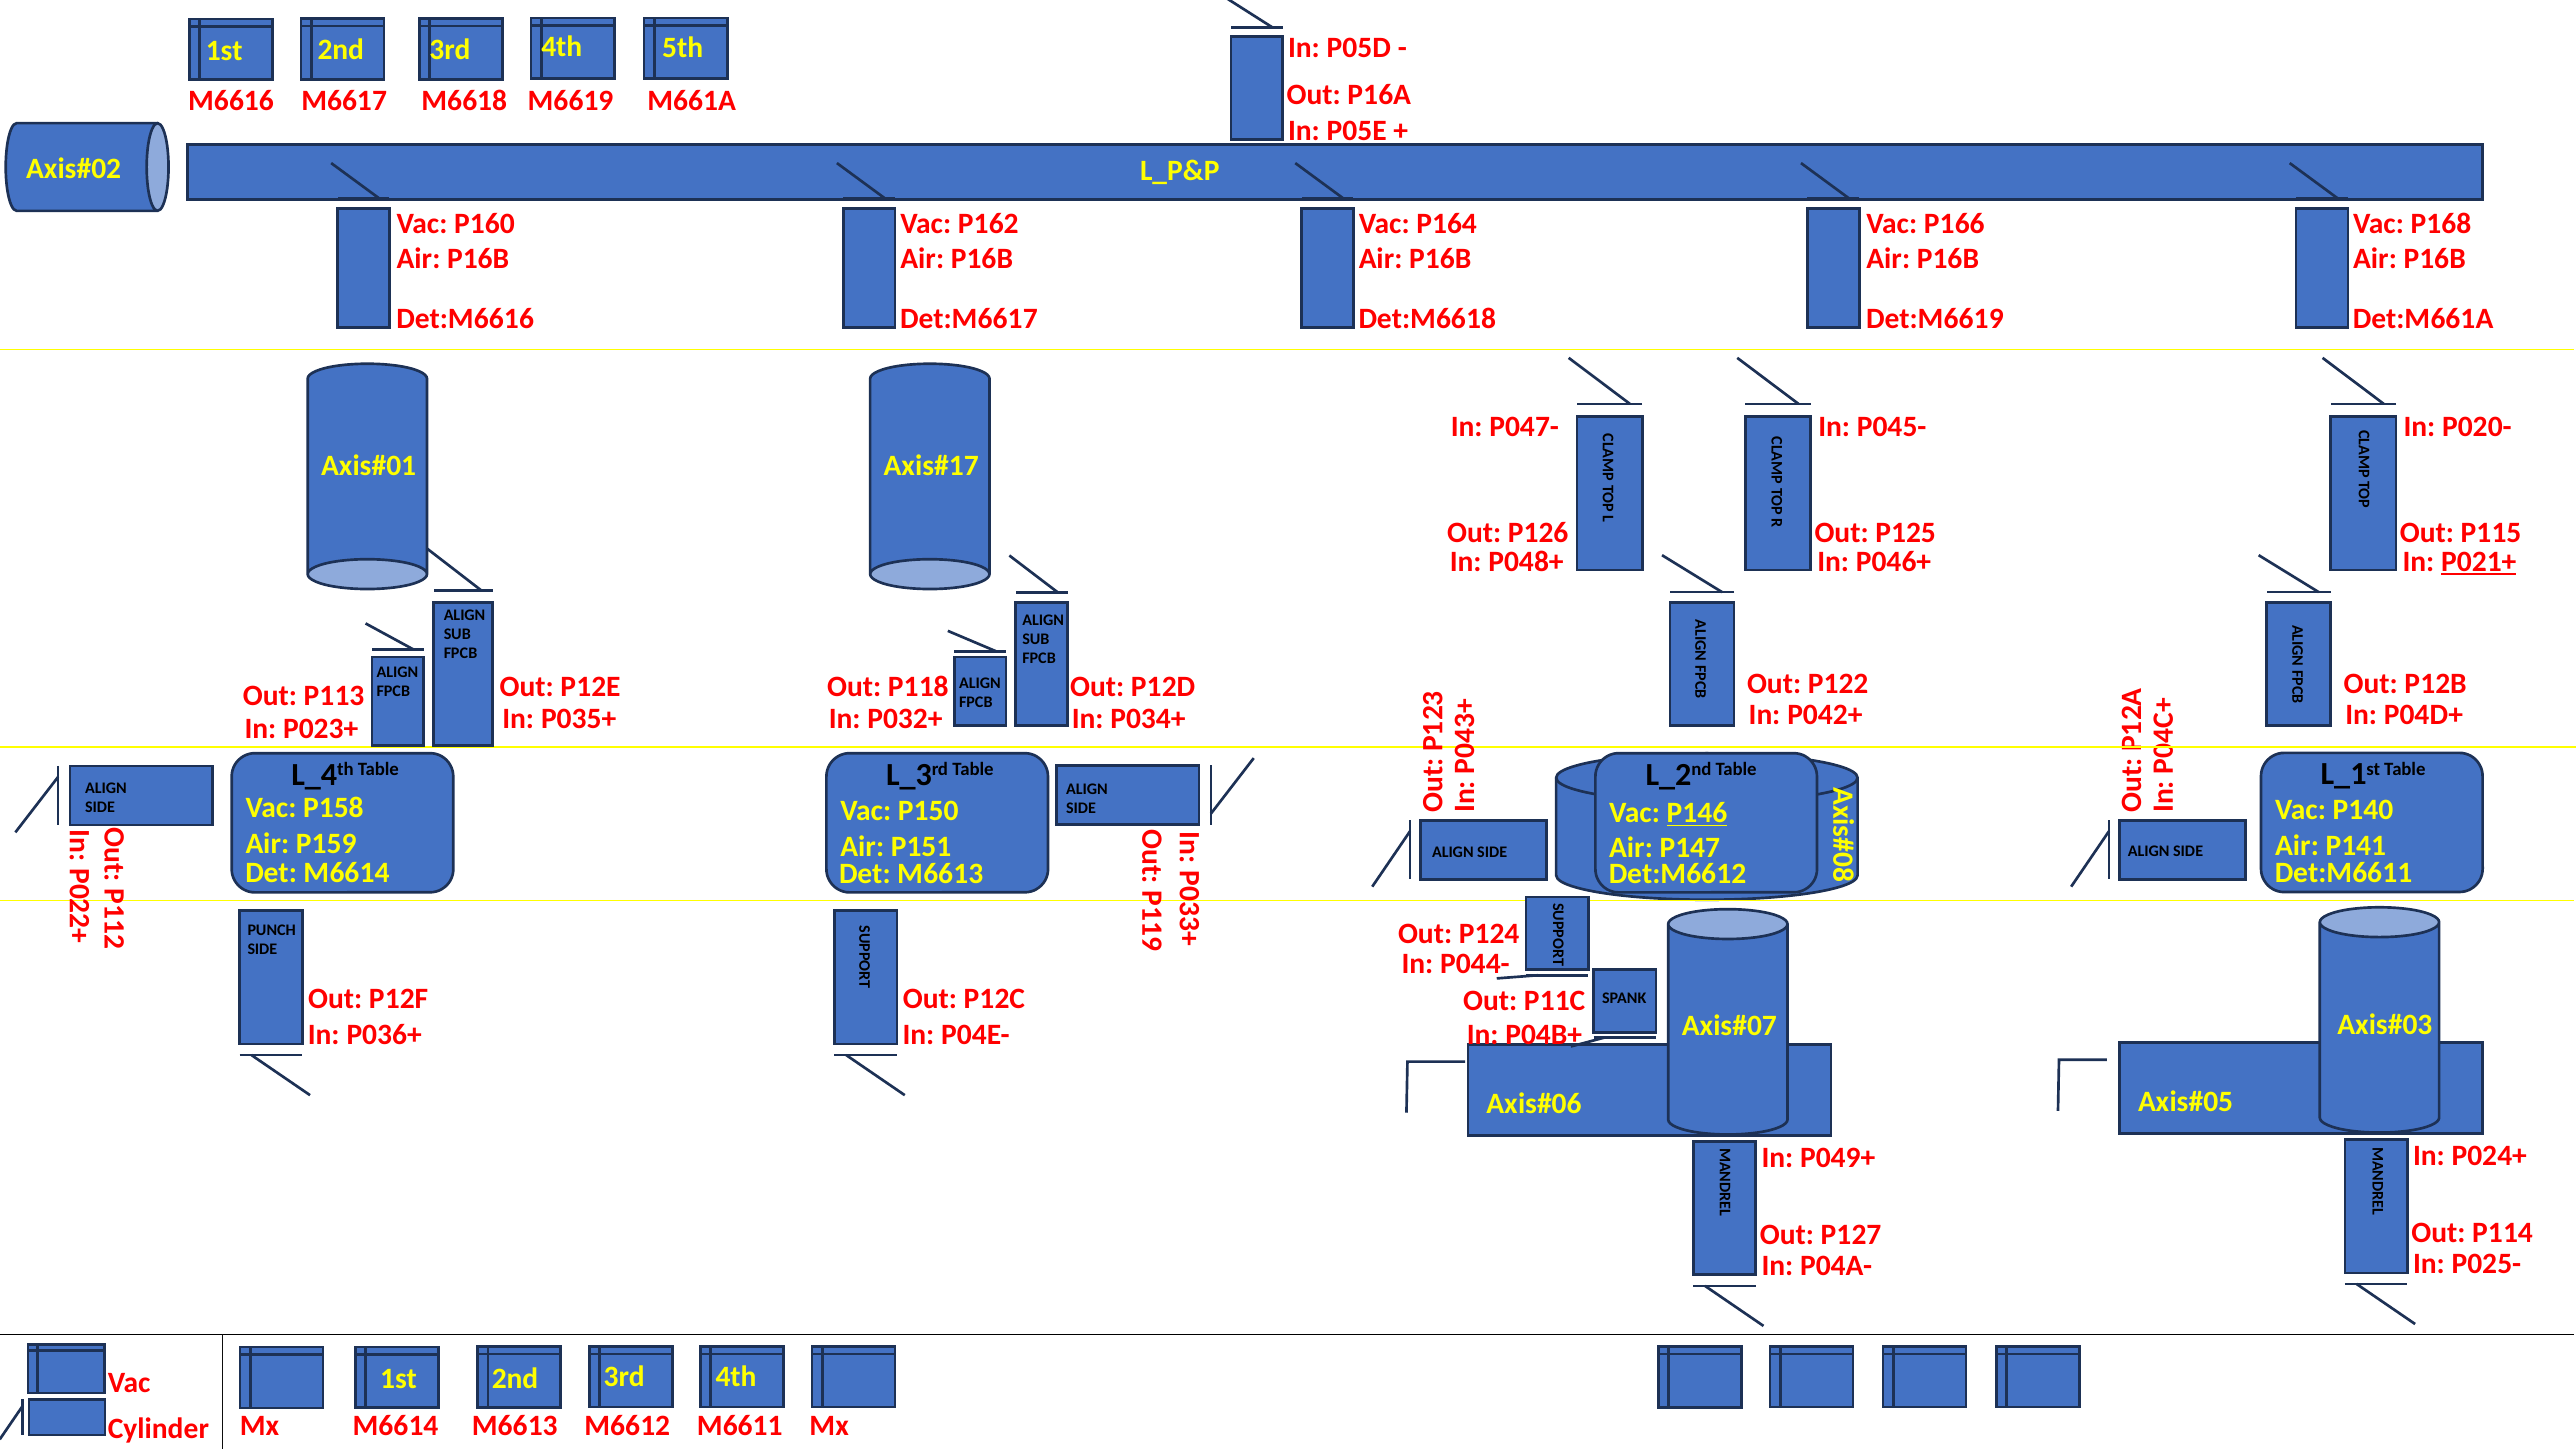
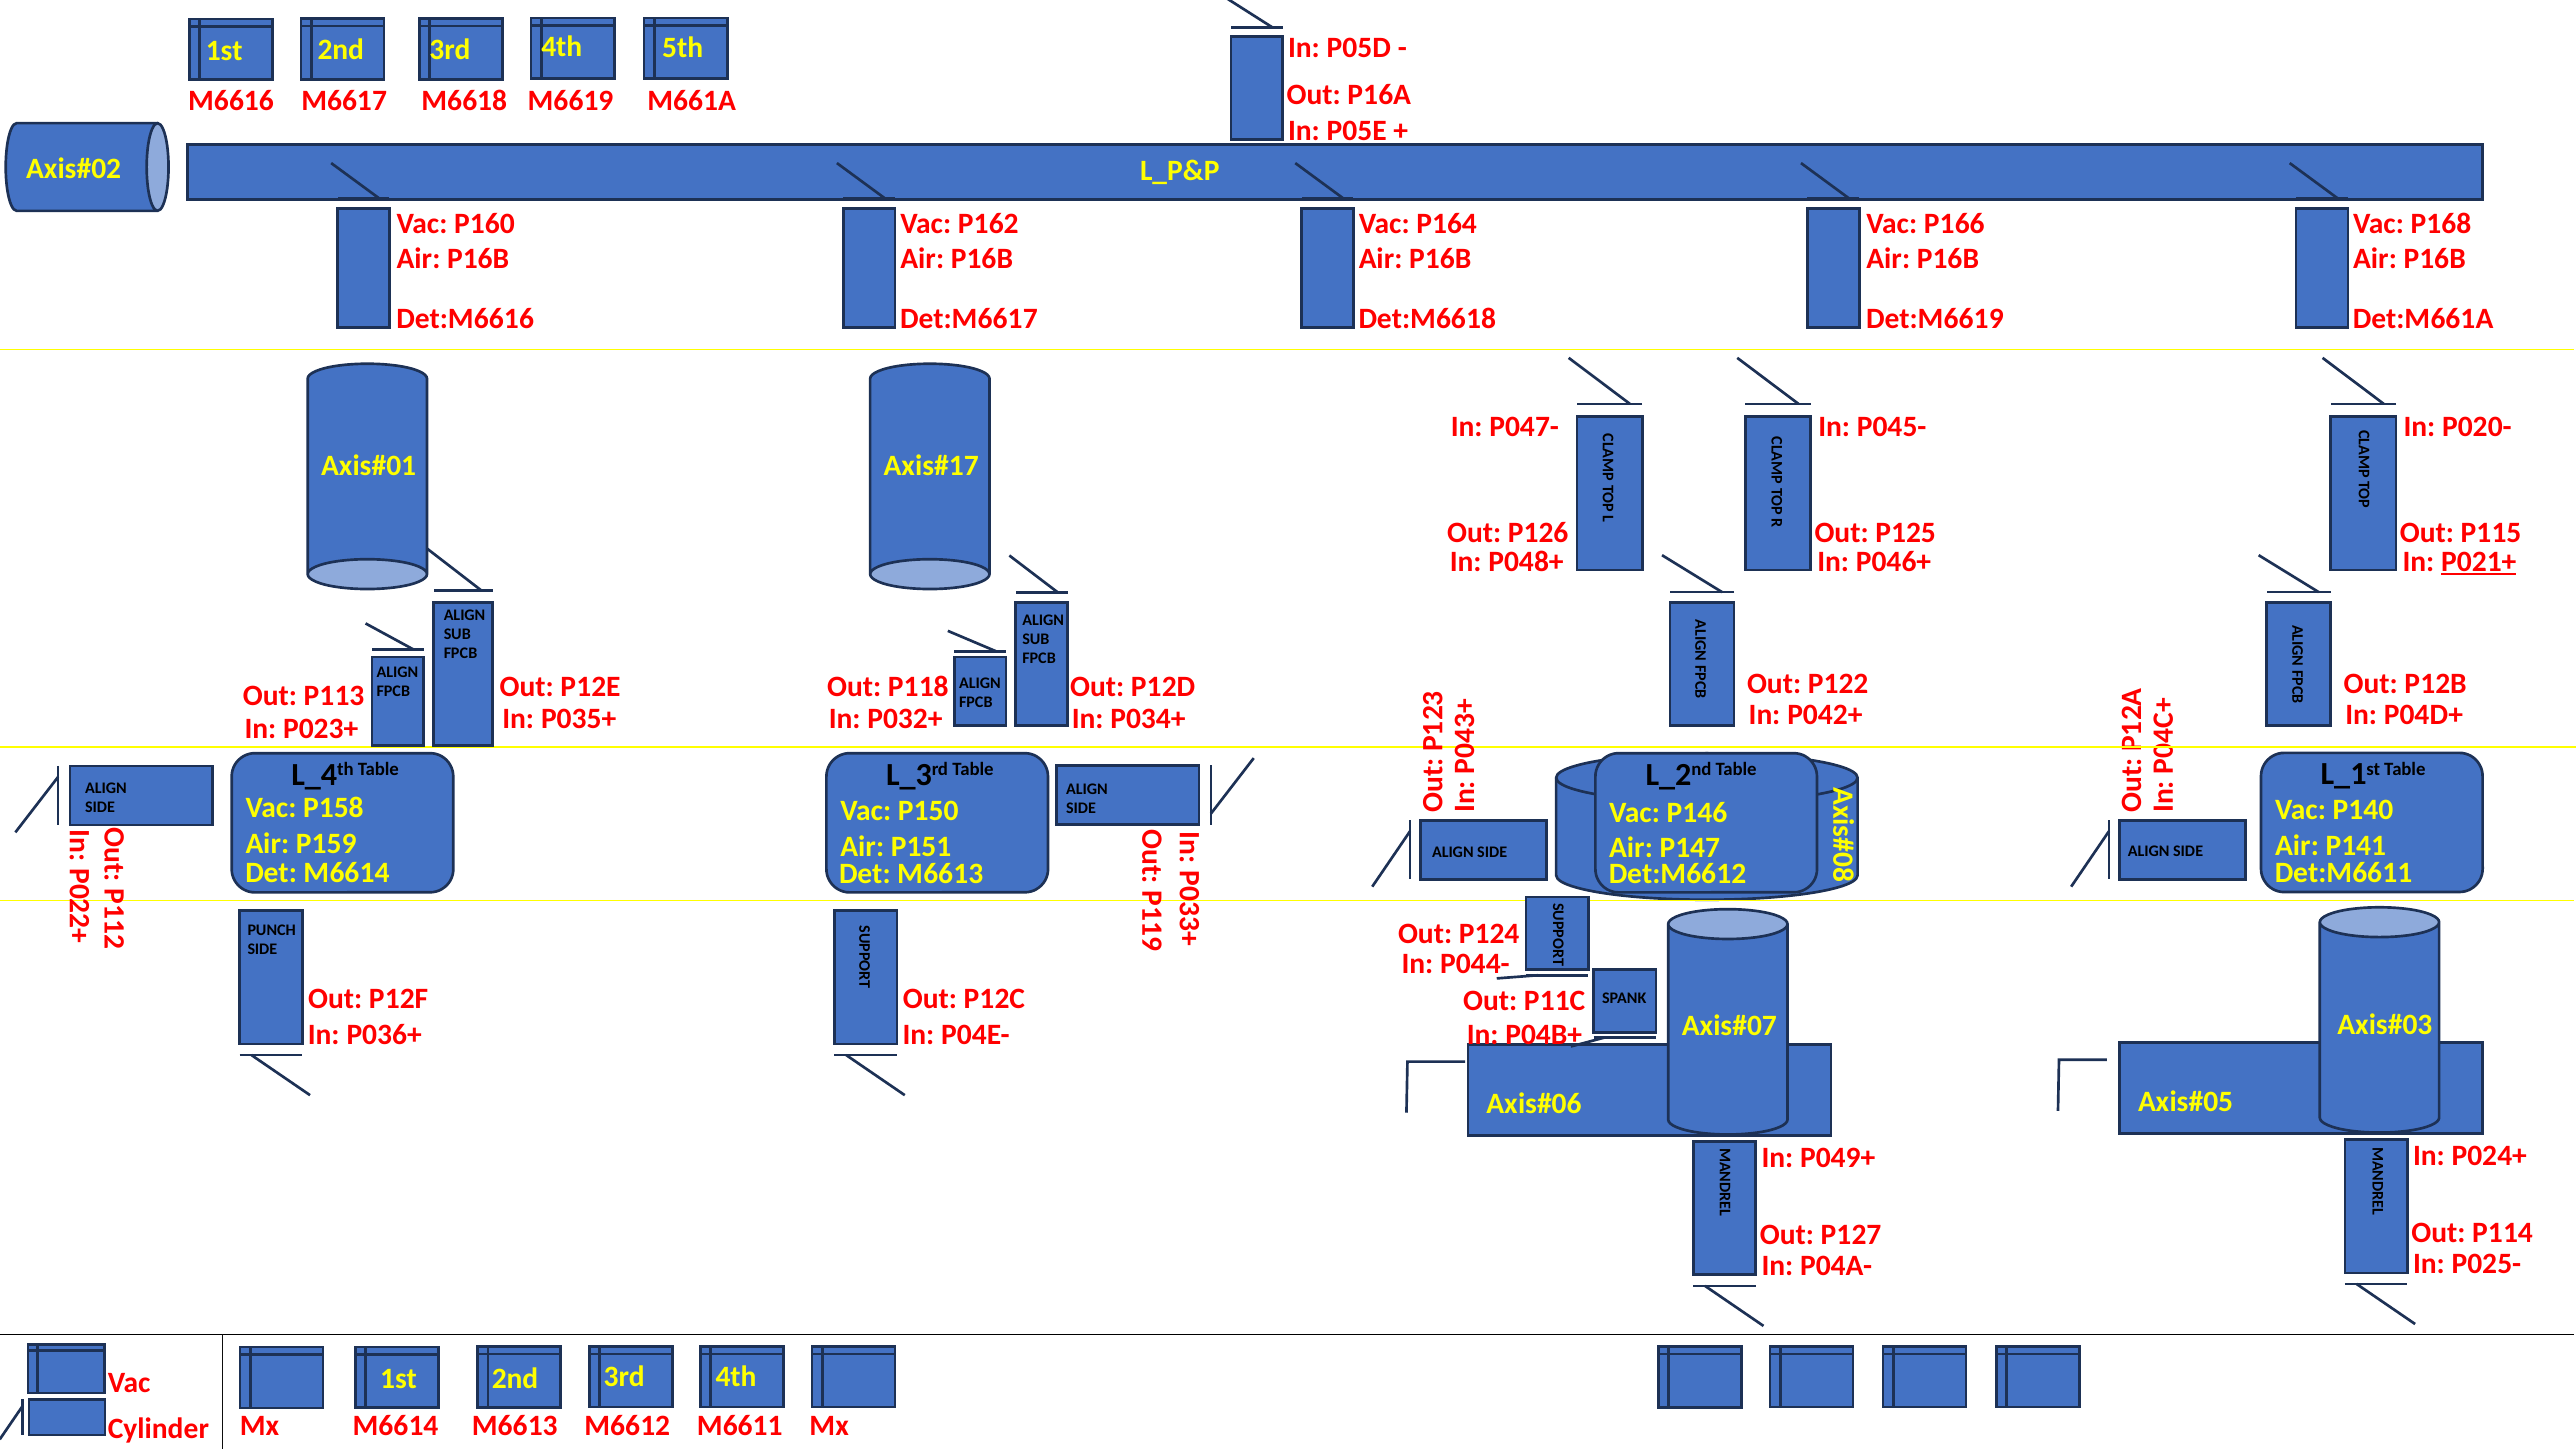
P146 underline: present -> none (1697, 813)
